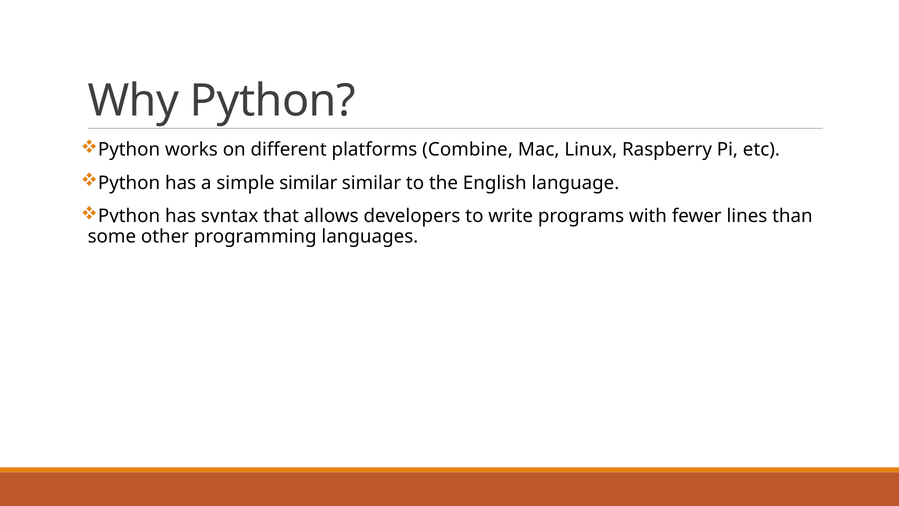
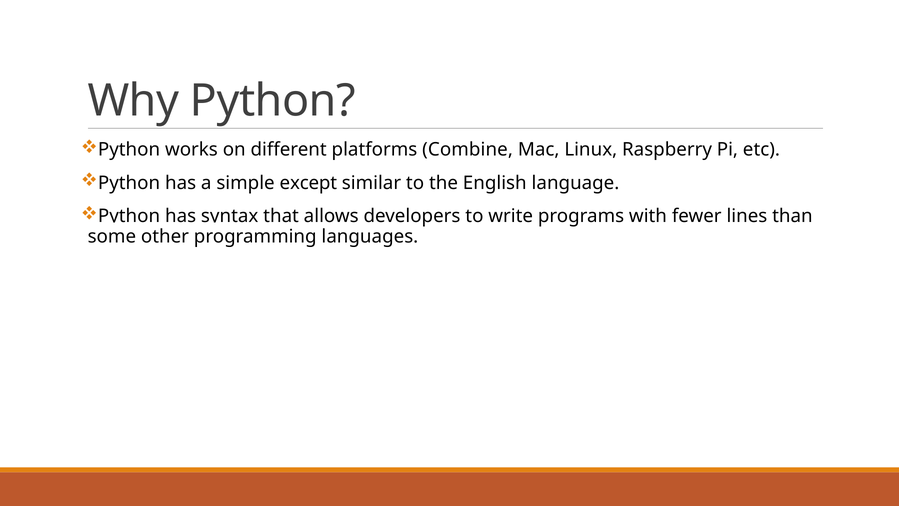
simple similar: similar -> except (308, 183)
